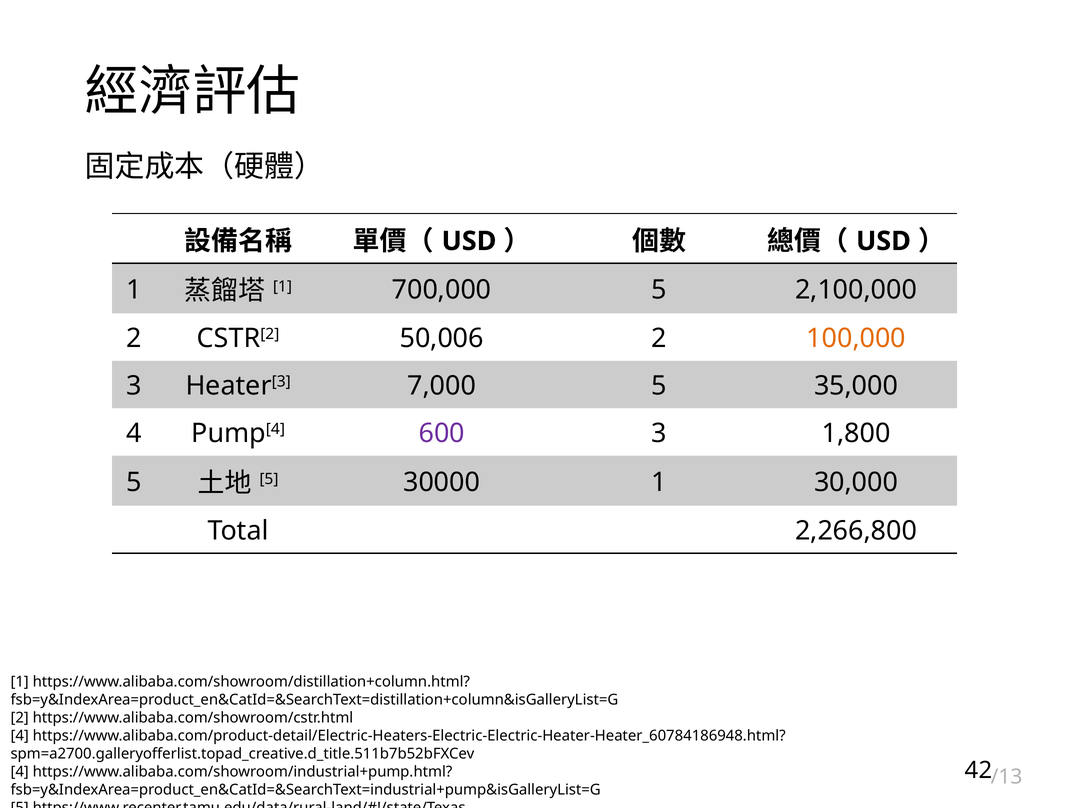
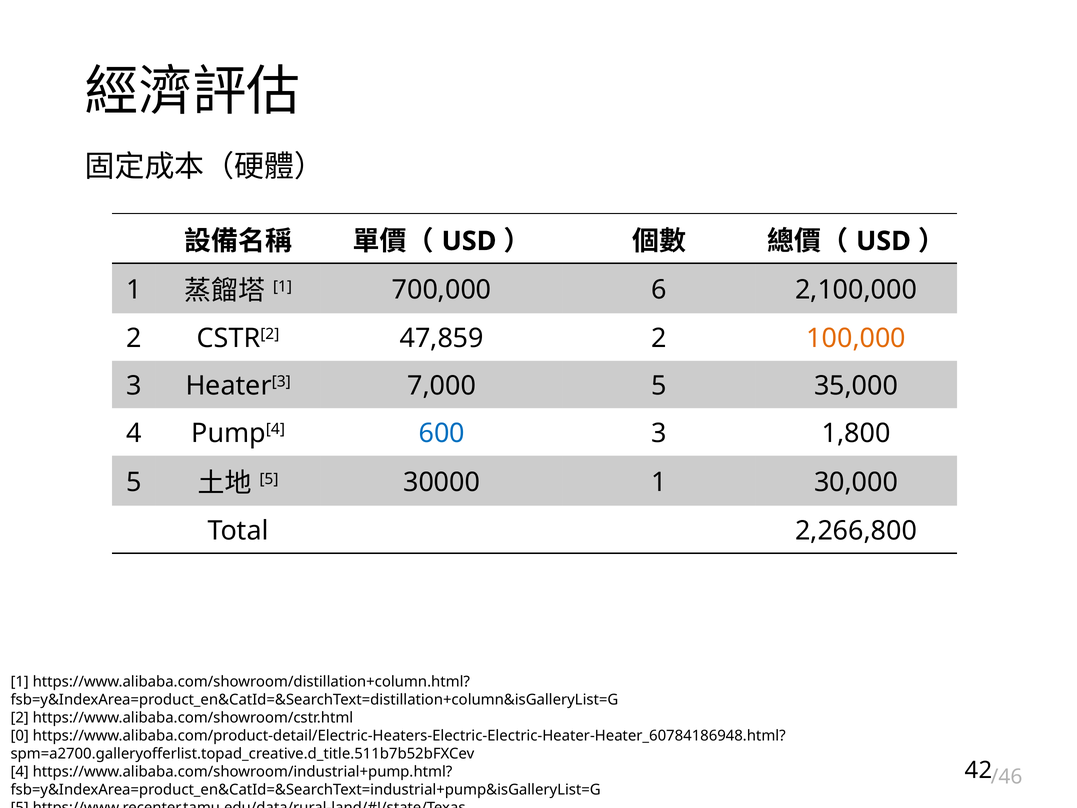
700,000 5: 5 -> 6 (659, 290)
50,006: 50,006 -> 47,859 (442, 338)
600 colour: purple -> blue (442, 433)
4: 4 -> 0 (20, 735)
/13: /13 -> /46 (1007, 777)
